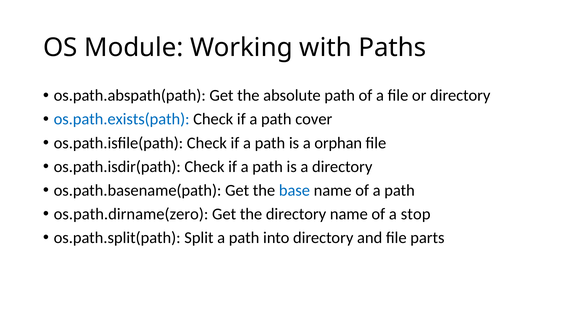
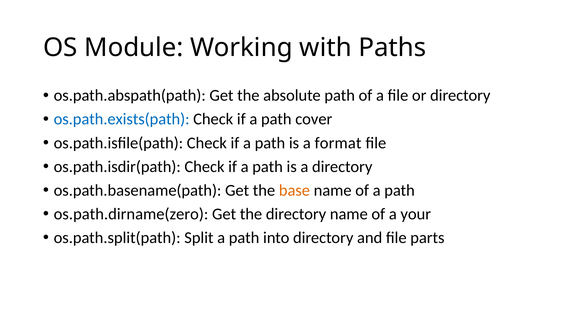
orphan: orphan -> format (338, 143)
base colour: blue -> orange (294, 190)
stop: stop -> your (416, 214)
